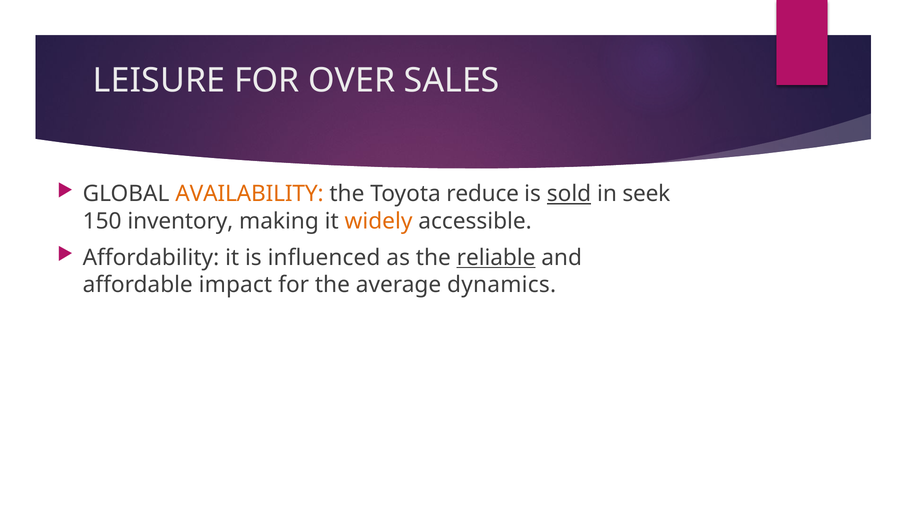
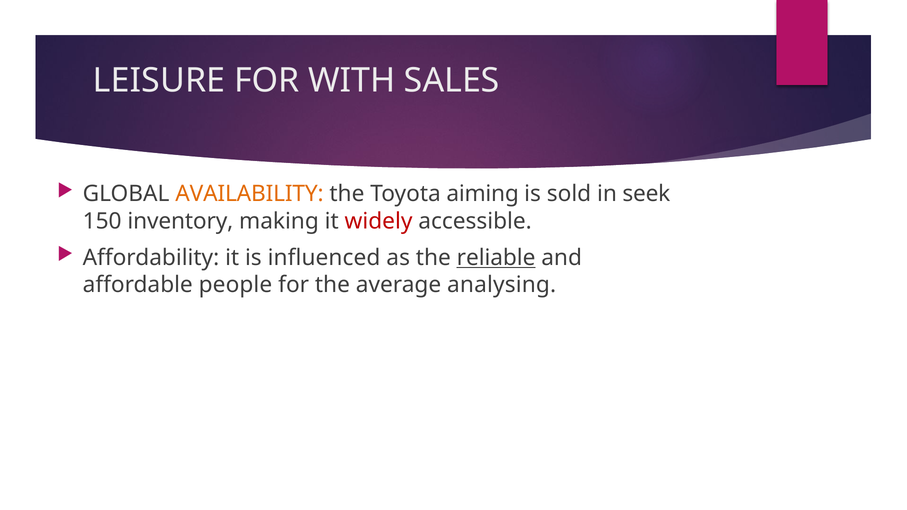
OVER: OVER -> WITH (352, 81)
reduce: reduce -> aiming (483, 194)
sold underline: present -> none (569, 194)
widely colour: orange -> red (379, 221)
impact: impact -> people (235, 285)
dynamics: dynamics -> analysing (502, 285)
